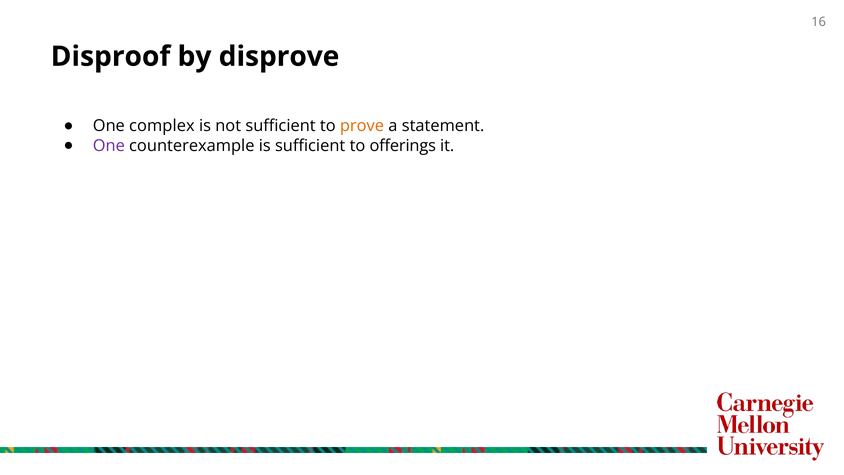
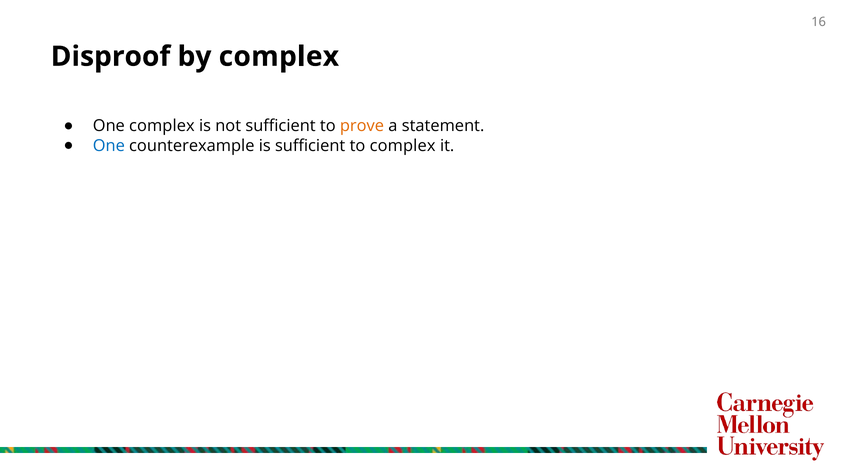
by disprove: disprove -> complex (279, 56)
One colour: purple -> blue (109, 146)
to offerings: offerings -> complex (403, 146)
